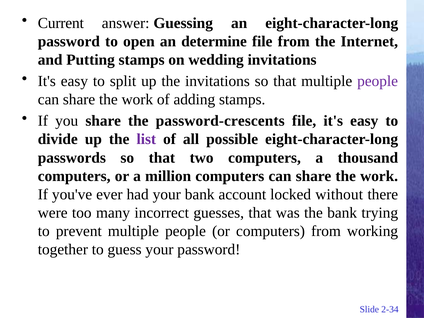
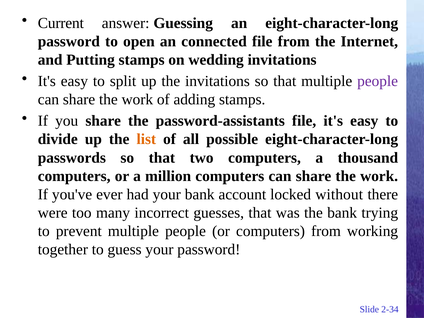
determine: determine -> connected (214, 41)
password-crescents: password-crescents -> password-assistants (220, 121)
list colour: purple -> orange (146, 139)
